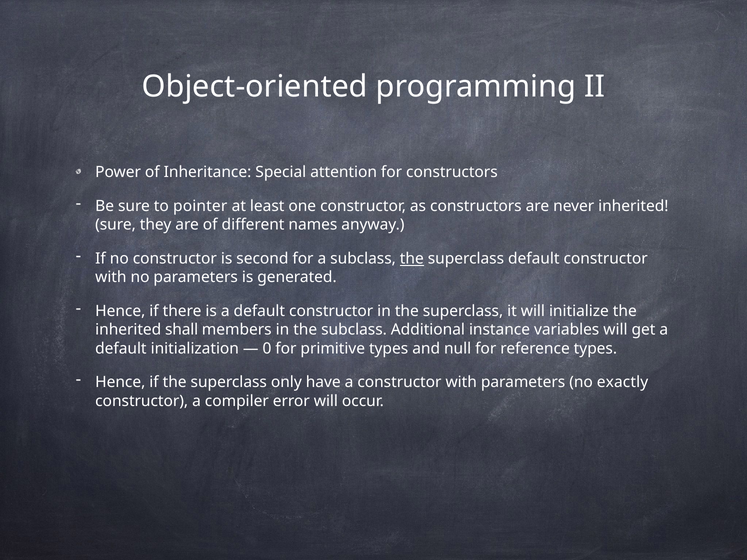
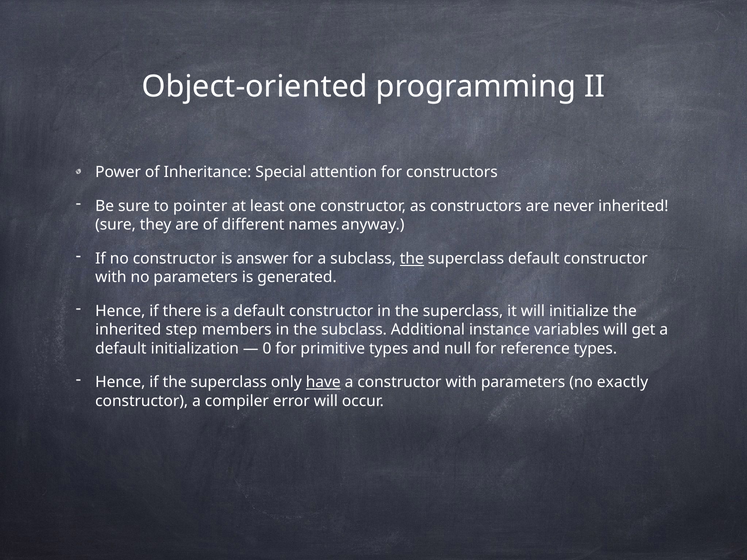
second: second -> answer (262, 259)
shall: shall -> step (181, 330)
have underline: none -> present (323, 383)
